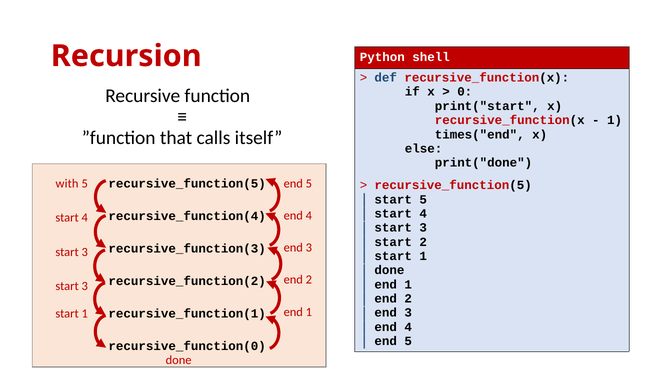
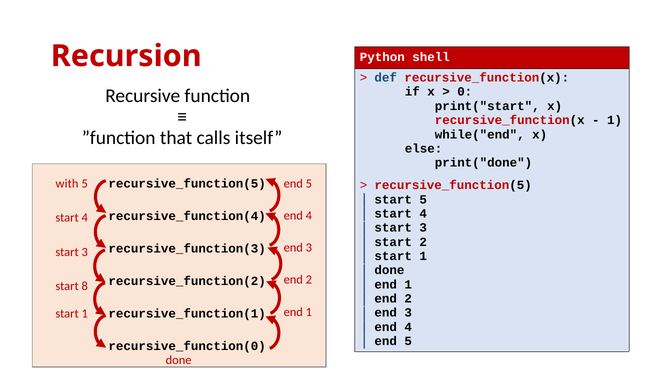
times("end: times("end -> while("end (480, 134)
3: 3 -> 8 (85, 286)
